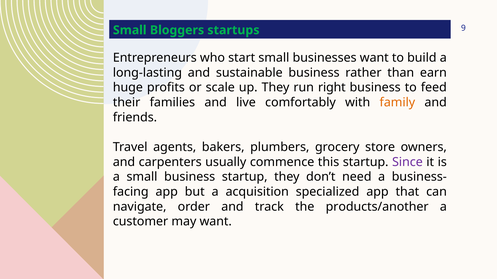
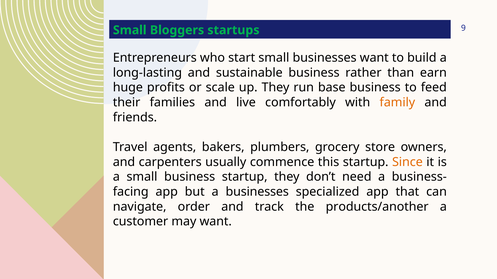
right: right -> base (332, 88)
Since colour: purple -> orange (407, 162)
a acquisition: acquisition -> businesses (257, 192)
